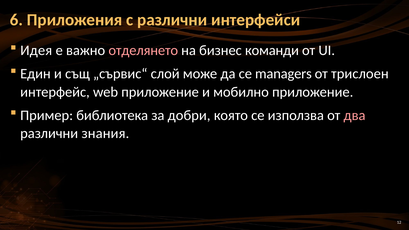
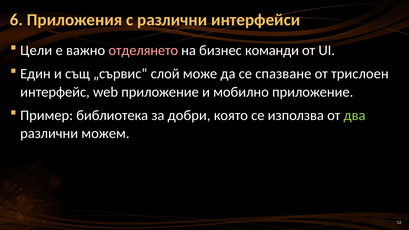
Идея: Идея -> Цели (36, 50)
managers: managers -> спазване (283, 74)
два colour: pink -> light green (355, 115)
знания: знания -> можем (105, 134)
